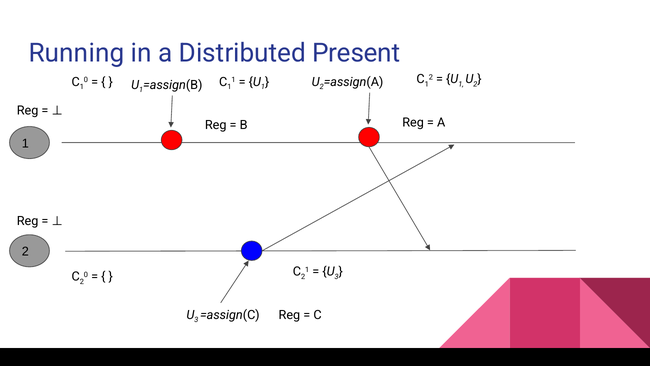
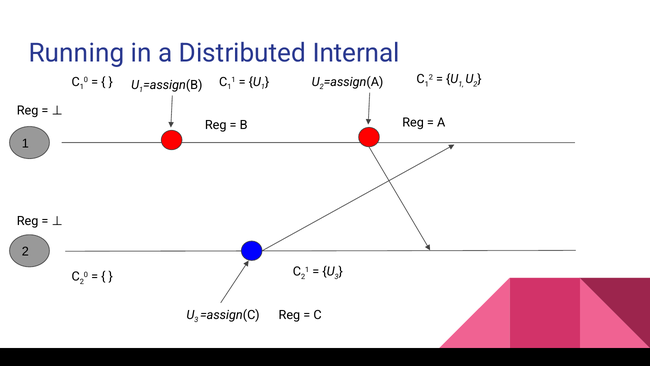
Present: Present -> Internal (356, 53)
